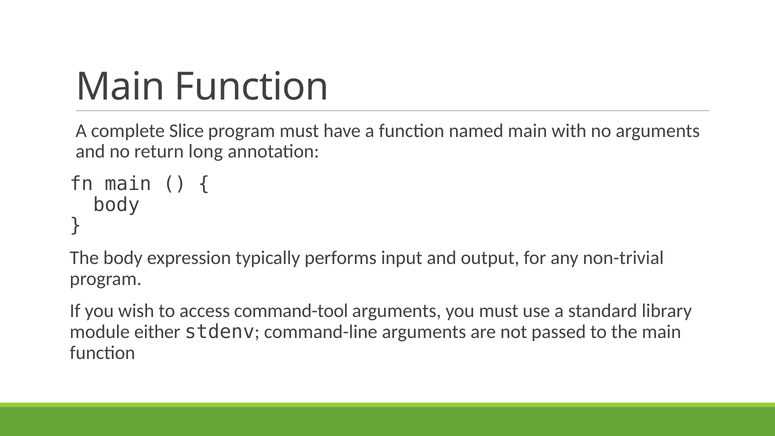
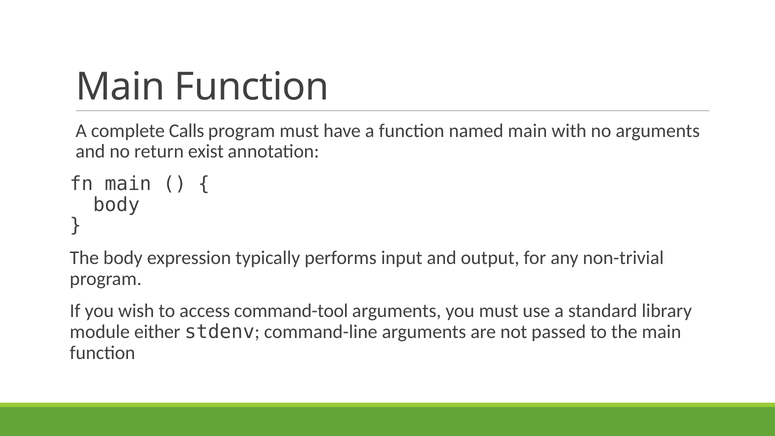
Slice: Slice -> Calls (187, 131)
long: long -> exist (206, 152)
